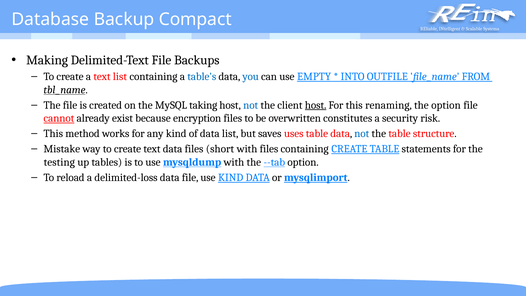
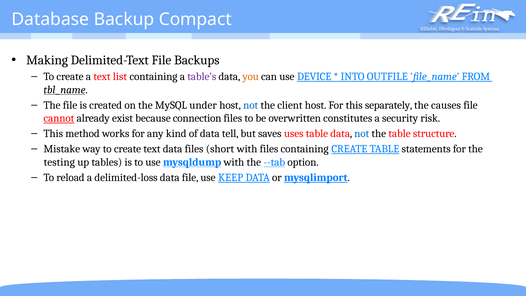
table's colour: blue -> purple (202, 77)
you colour: blue -> orange (251, 77)
EMPTY: EMPTY -> DEVICE (314, 77)
taking: taking -> under (203, 105)
host underline: present -> none (316, 105)
renaming: renaming -> separately (389, 105)
the option: option -> causes (446, 105)
encryption: encryption -> connection (197, 118)
data list: list -> tell (230, 134)
use KIND: KIND -> KEEP (231, 177)
